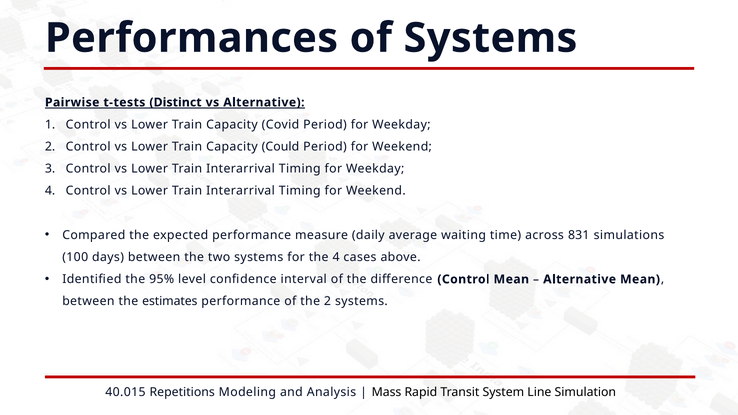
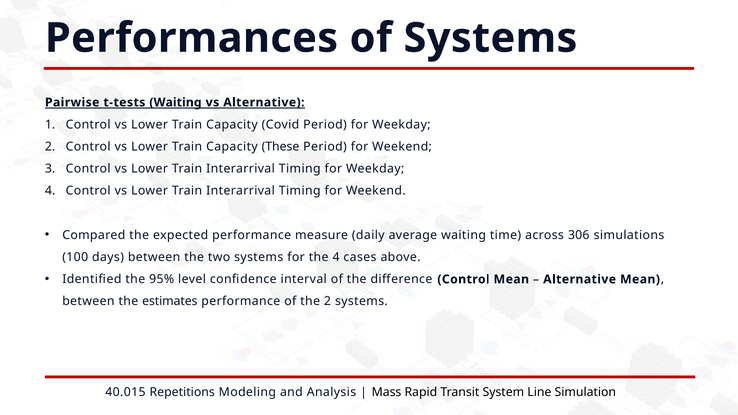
t-tests Distinct: Distinct -> Waiting (176, 102)
Could: Could -> These (281, 147)
831: 831 -> 306 (579, 235)
